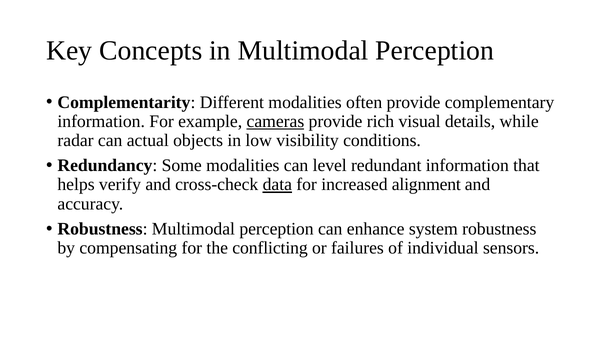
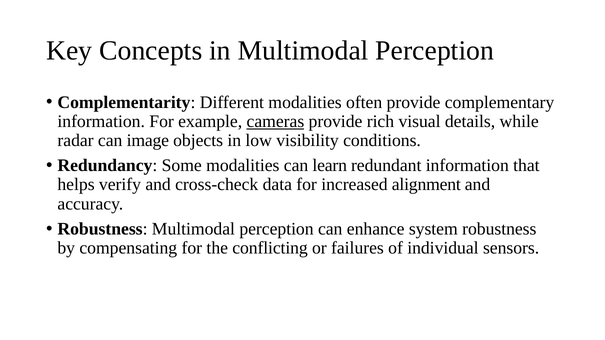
actual: actual -> image (148, 140)
level: level -> learn (330, 166)
data underline: present -> none (277, 185)
